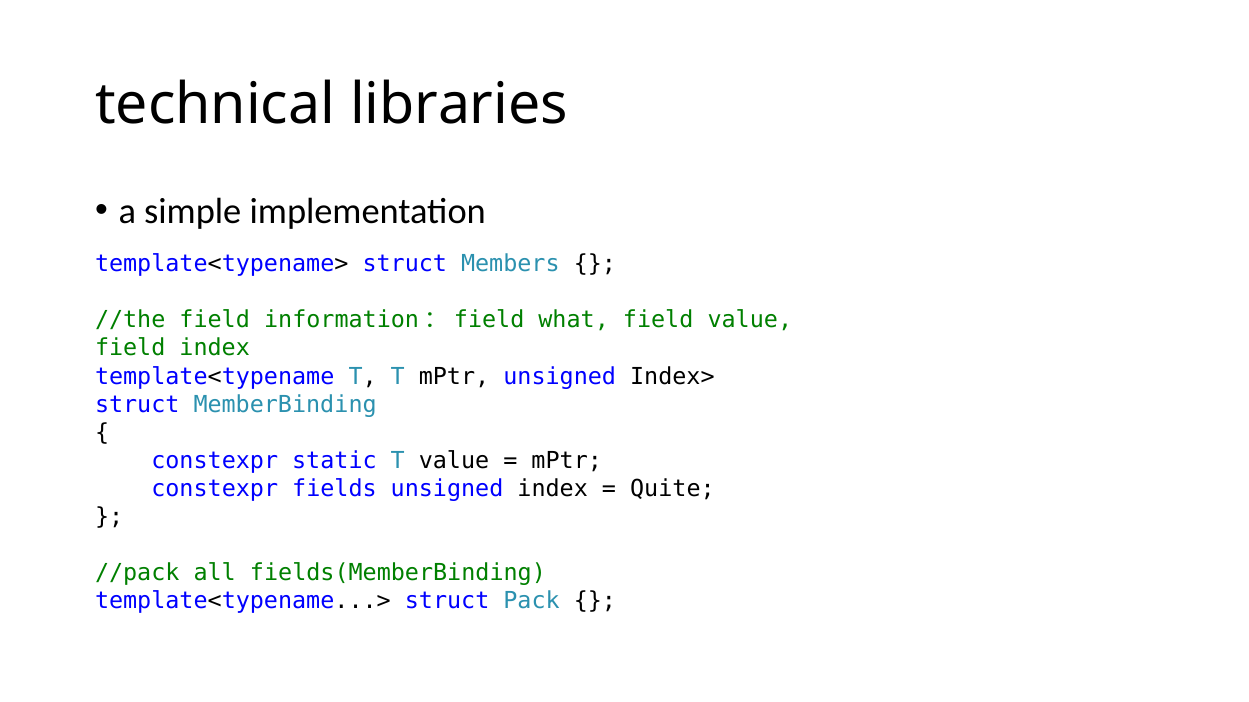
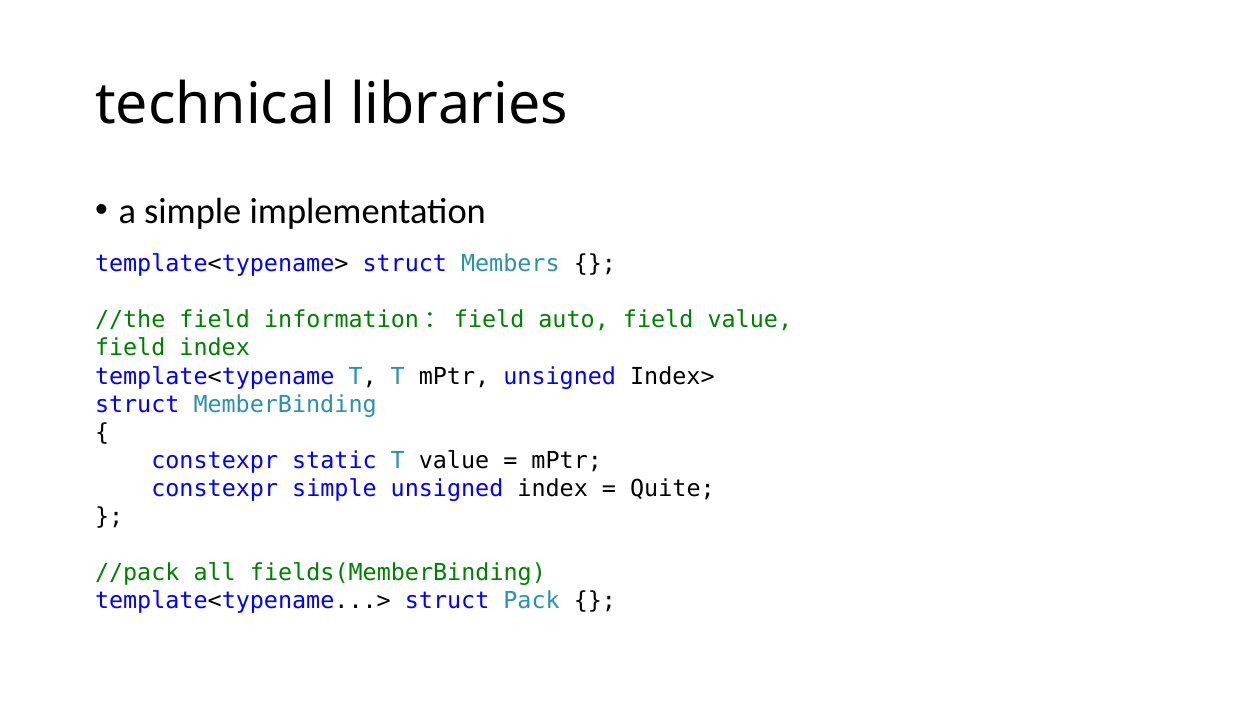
what: what -> auto (574, 320)
constexpr fields: fields -> simple (334, 489)
